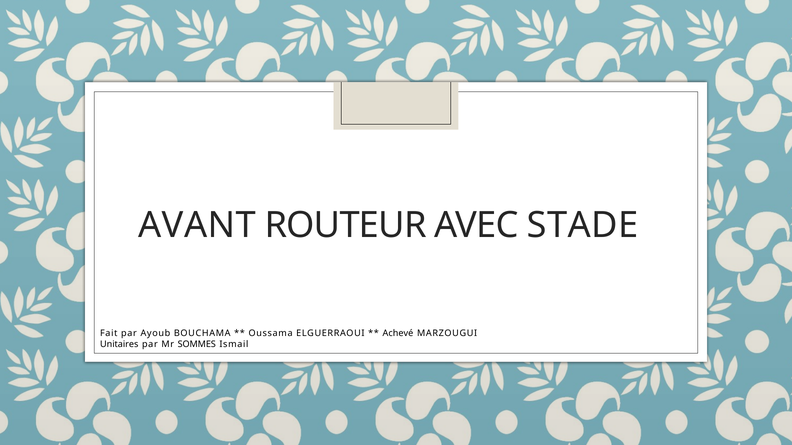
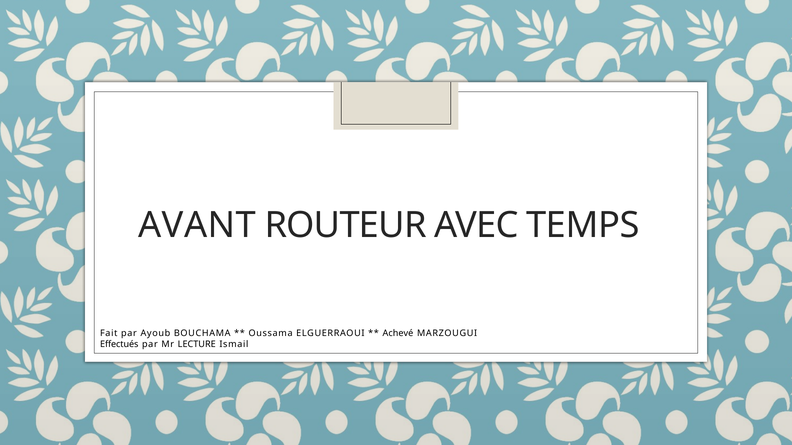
STADE: STADE -> TEMPS (583, 226)
Unitaires: Unitaires -> Effectués (119, 344)
SOMMES: SOMMES -> LECTURE (197, 344)
